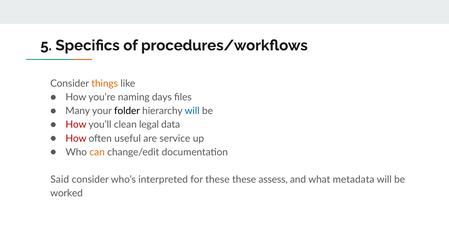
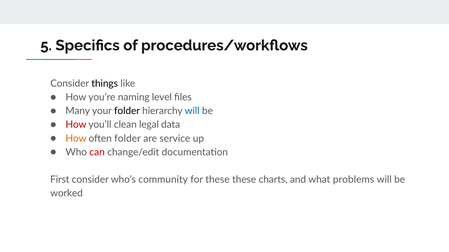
things colour: orange -> black (105, 84)
days: days -> level (162, 97)
How colour: red -> orange (76, 139)
often useful: useful -> folder (128, 139)
can colour: orange -> red (97, 152)
Said: Said -> First (60, 180)
interpreted: interpreted -> community (163, 180)
assess: assess -> charts (273, 180)
metadata: metadata -> problems (354, 180)
